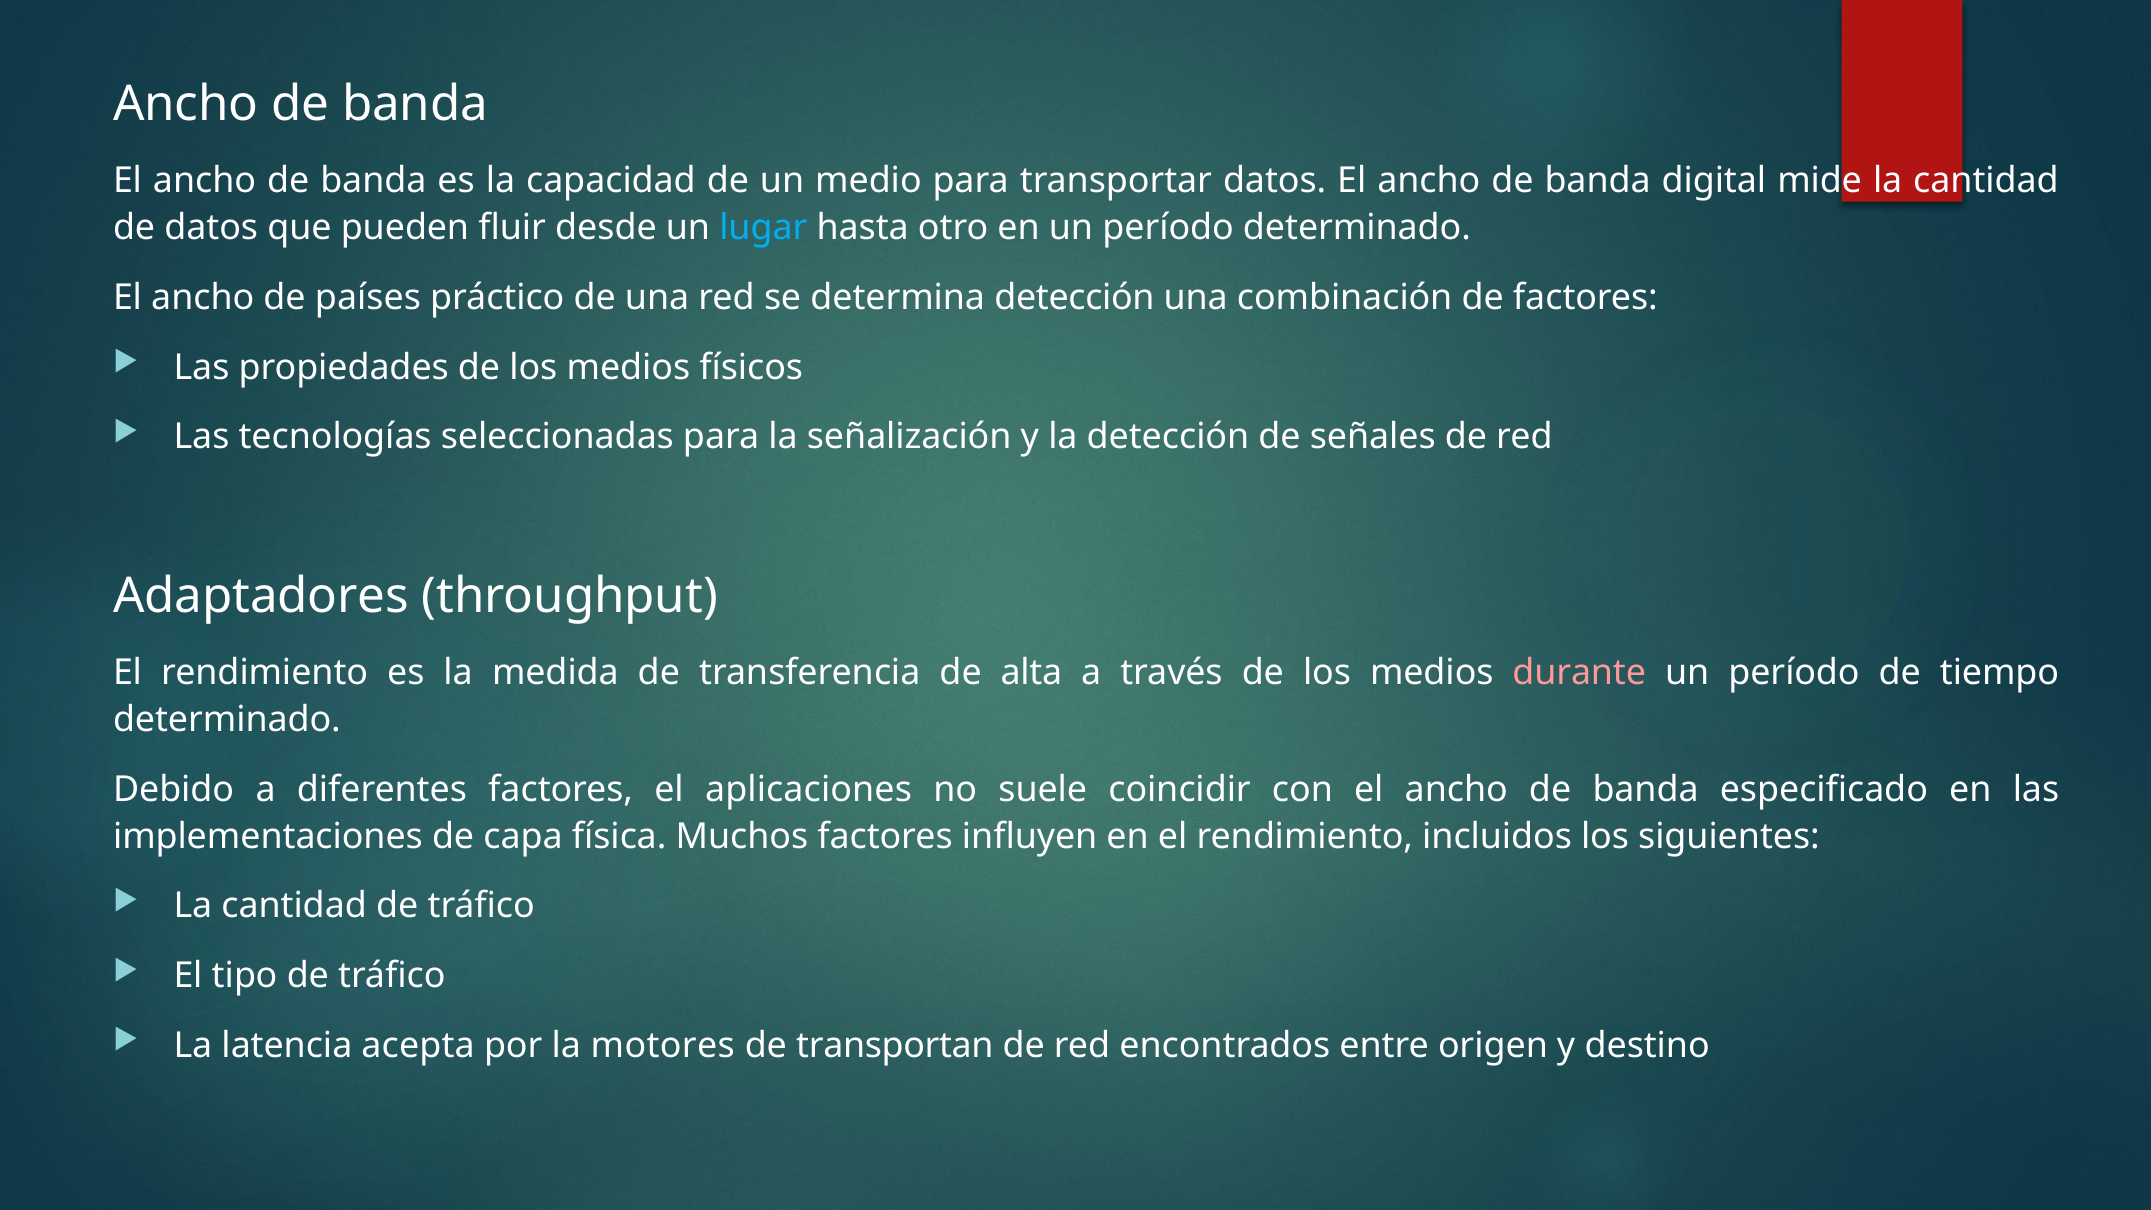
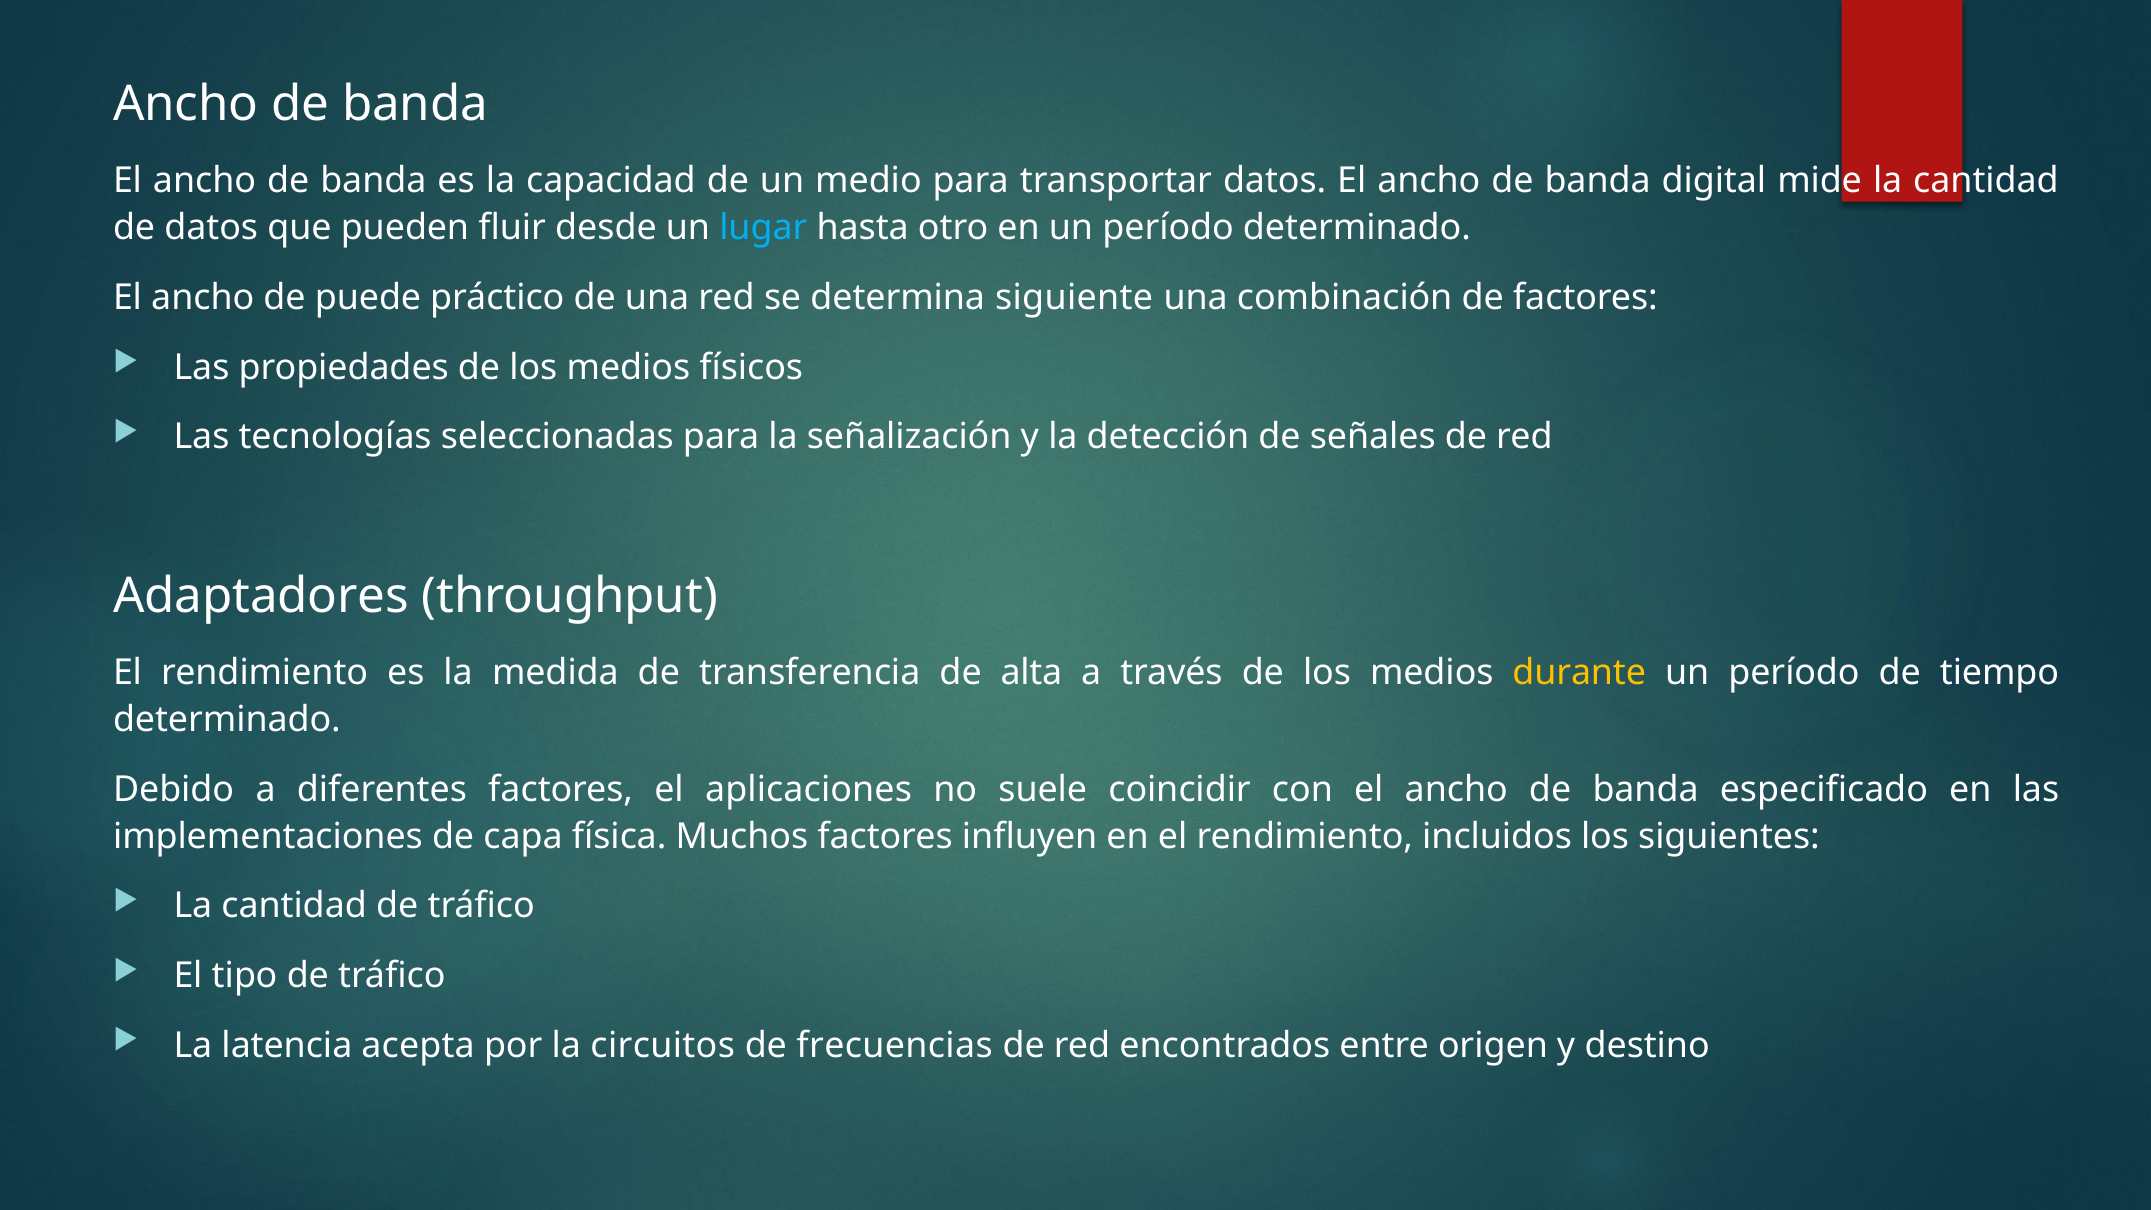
países: países -> puede (368, 298)
determina detección: detección -> siguiente (1074, 298)
durante colour: pink -> yellow (1579, 672)
motores: motores -> circuitos (663, 1045)
transportan: transportan -> frecuencias (895, 1045)
